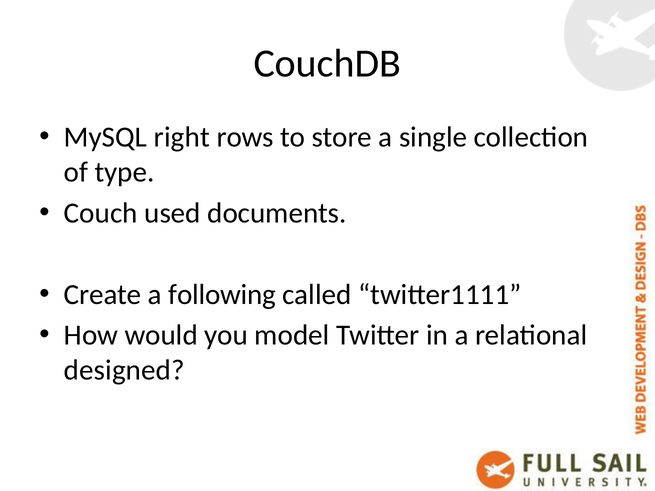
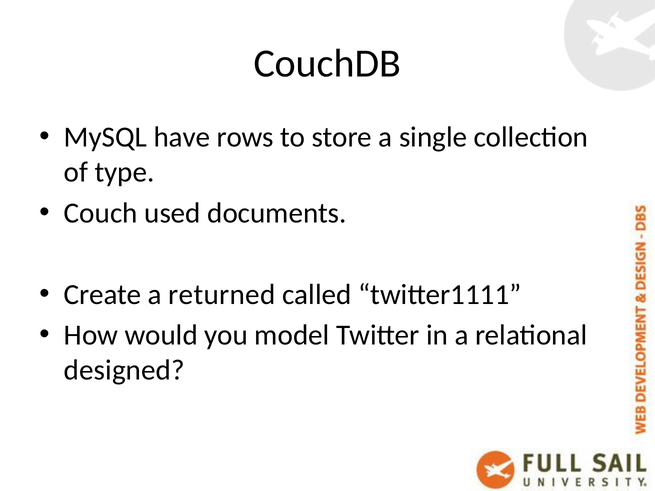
right: right -> have (182, 137)
following: following -> returned (222, 295)
